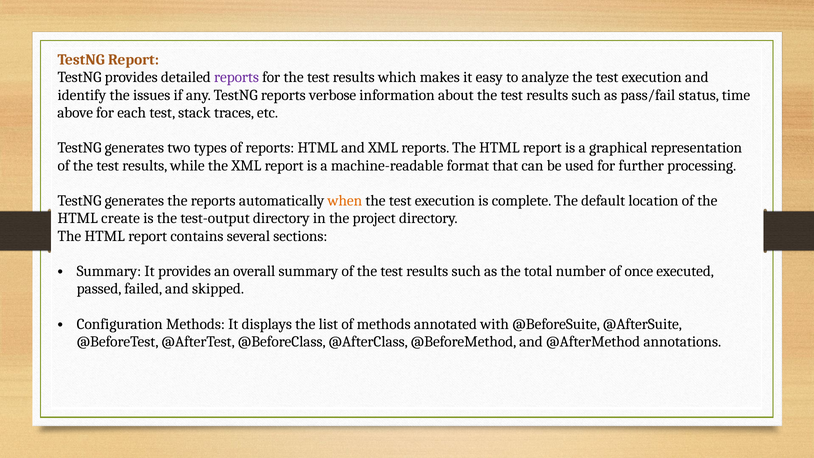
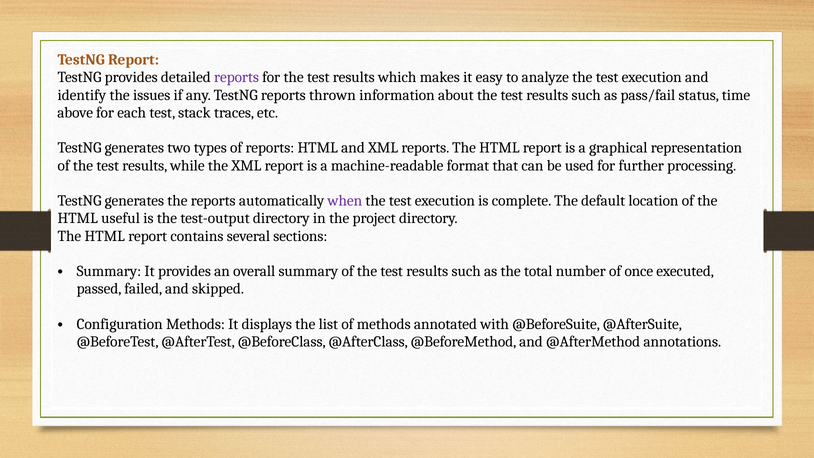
verbose: verbose -> thrown (332, 95)
when colour: orange -> purple (345, 201)
create: create -> useful (121, 218)
